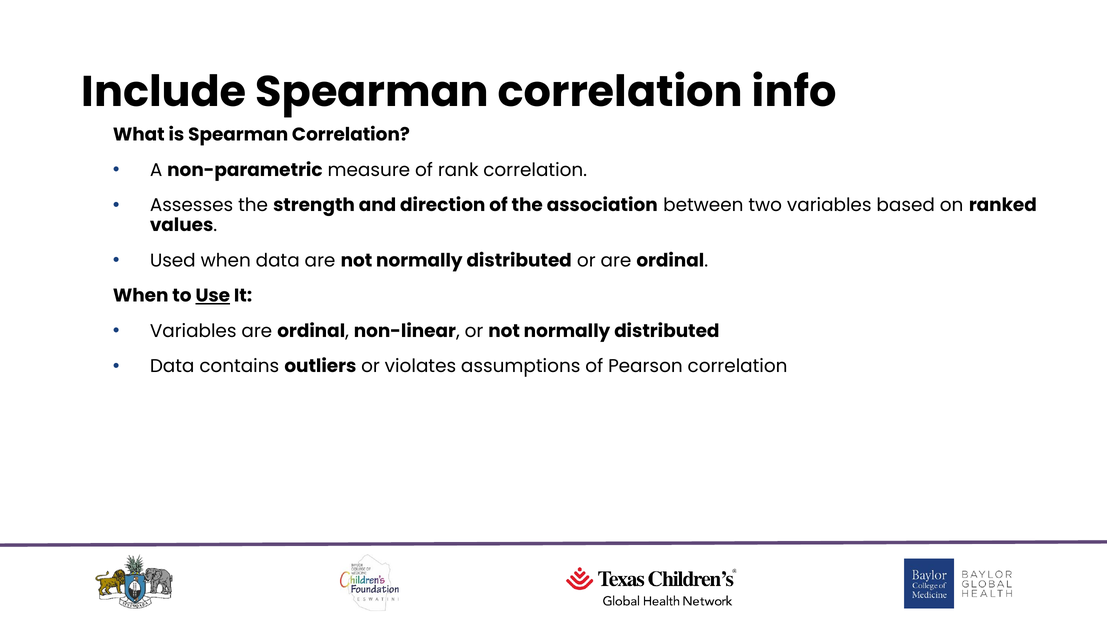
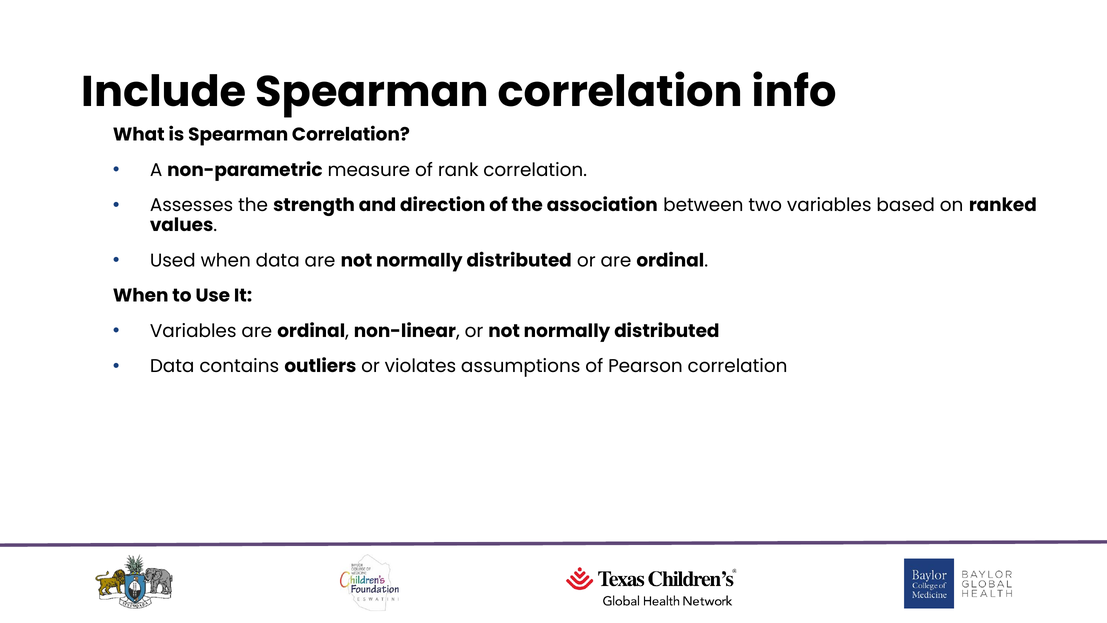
Use underline: present -> none (213, 296)
